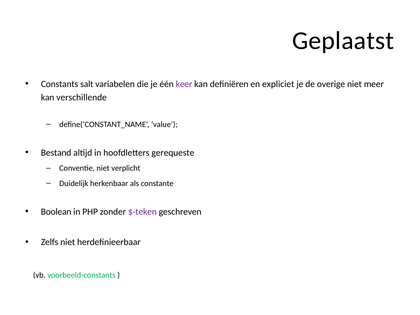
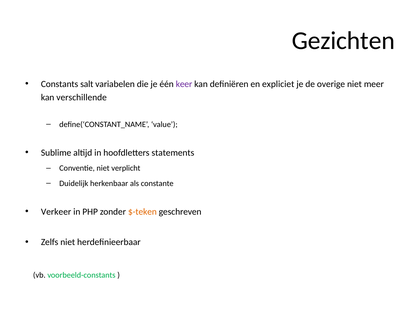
Geplaatst: Geplaatst -> Gezichten (343, 41)
Bestand: Bestand -> Sublime (56, 153)
gerequeste: gerequeste -> statements (173, 153)
Boolean: Boolean -> Verkeer (56, 212)
$-teken colour: purple -> orange (142, 212)
